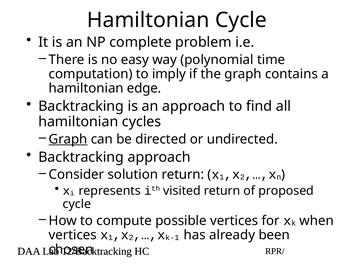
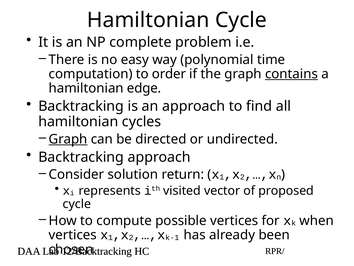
imply: imply -> order (169, 74)
contains underline: none -> present (291, 74)
visited return: return -> vector (222, 190)
